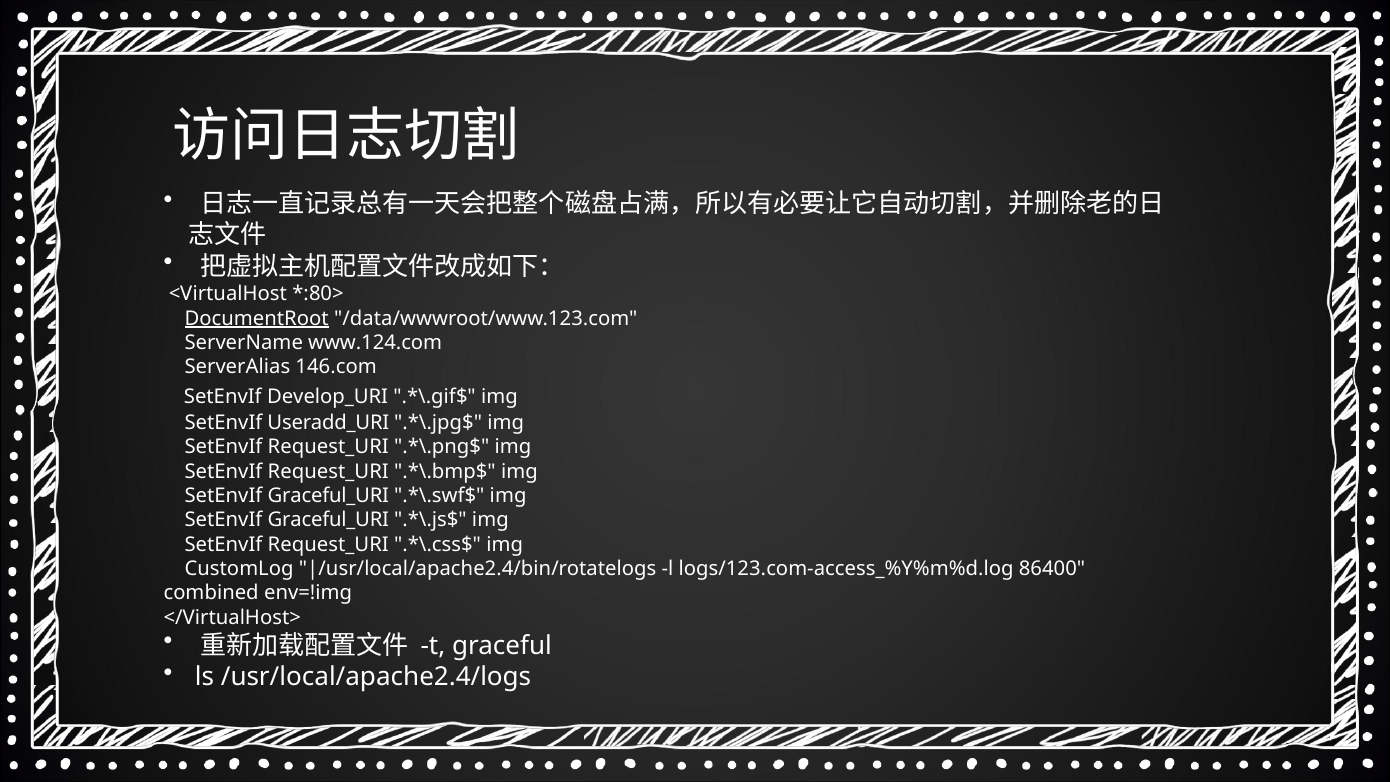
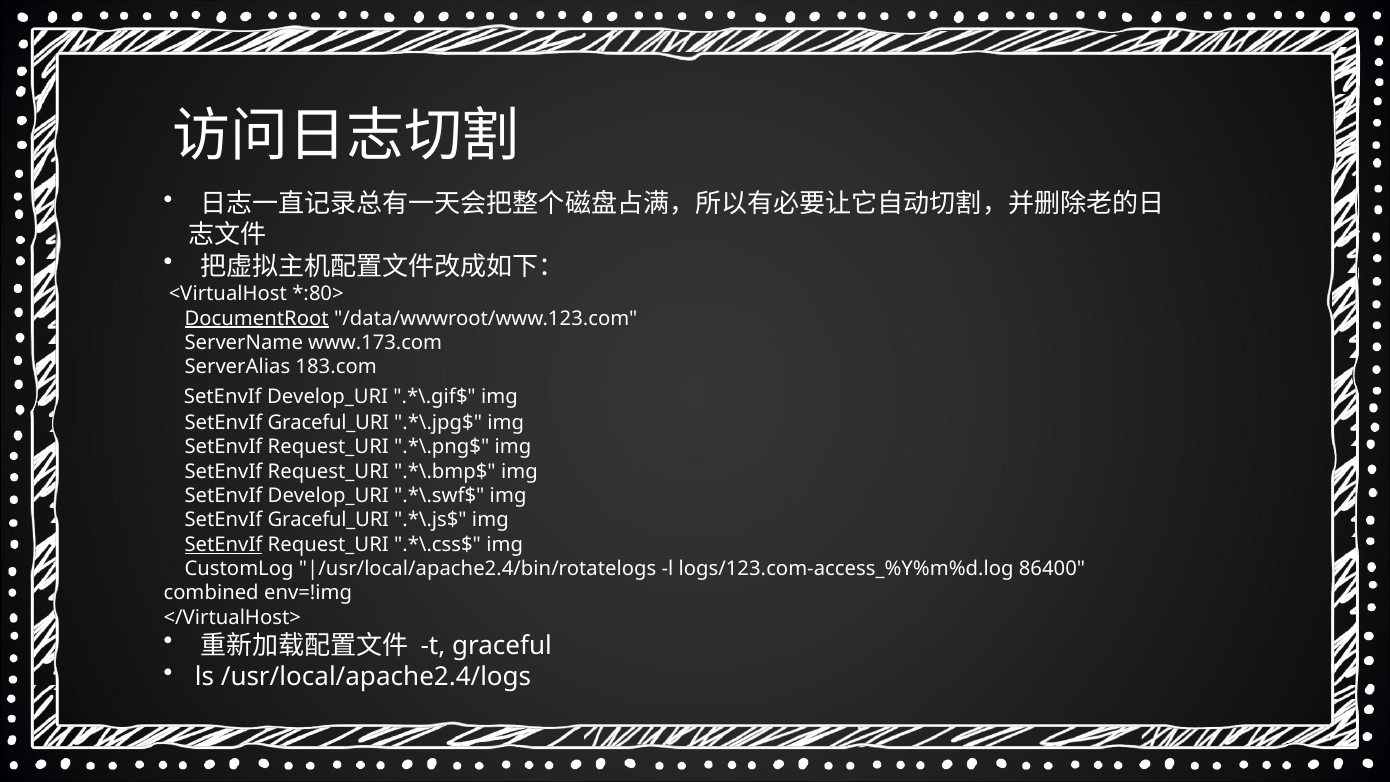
www.124.com: www.124.com -> www.173.com (375, 343)
146.com: 146.com -> 183.com (336, 367)
Useradd_URI: Useradd_URI -> Graceful_URI (328, 423)
Graceful_URI: Graceful_URI -> Develop_URI (328, 496)
SetEnvIf underline: none -> present (223, 544)
